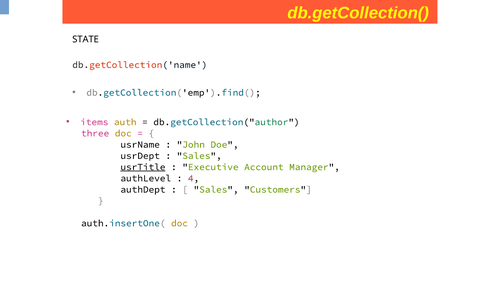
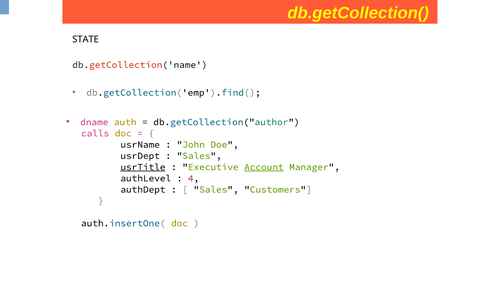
items: items -> dname (94, 122)
three: three -> calls (95, 133)
Account underline: none -> present (264, 167)
